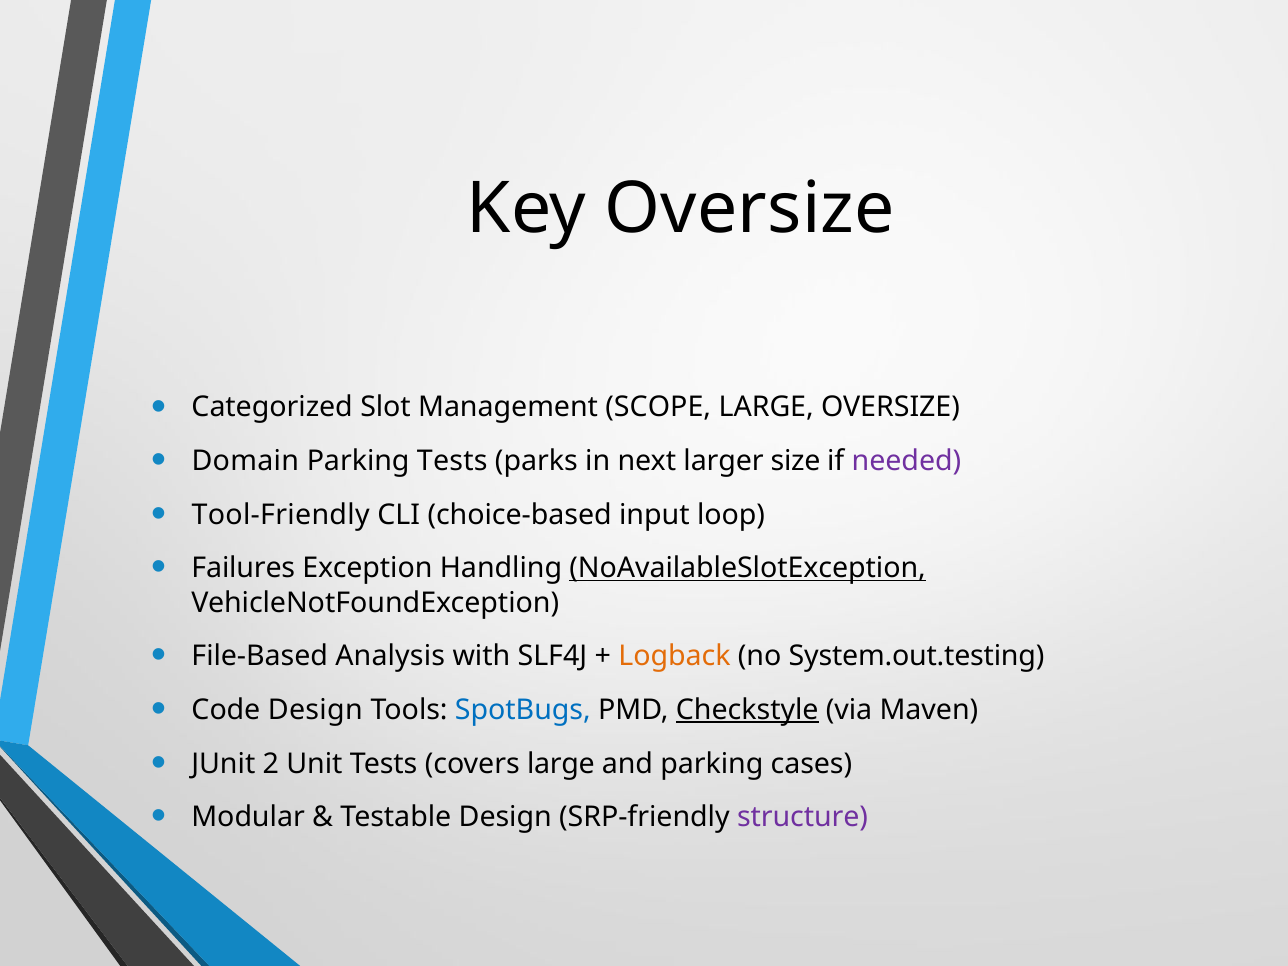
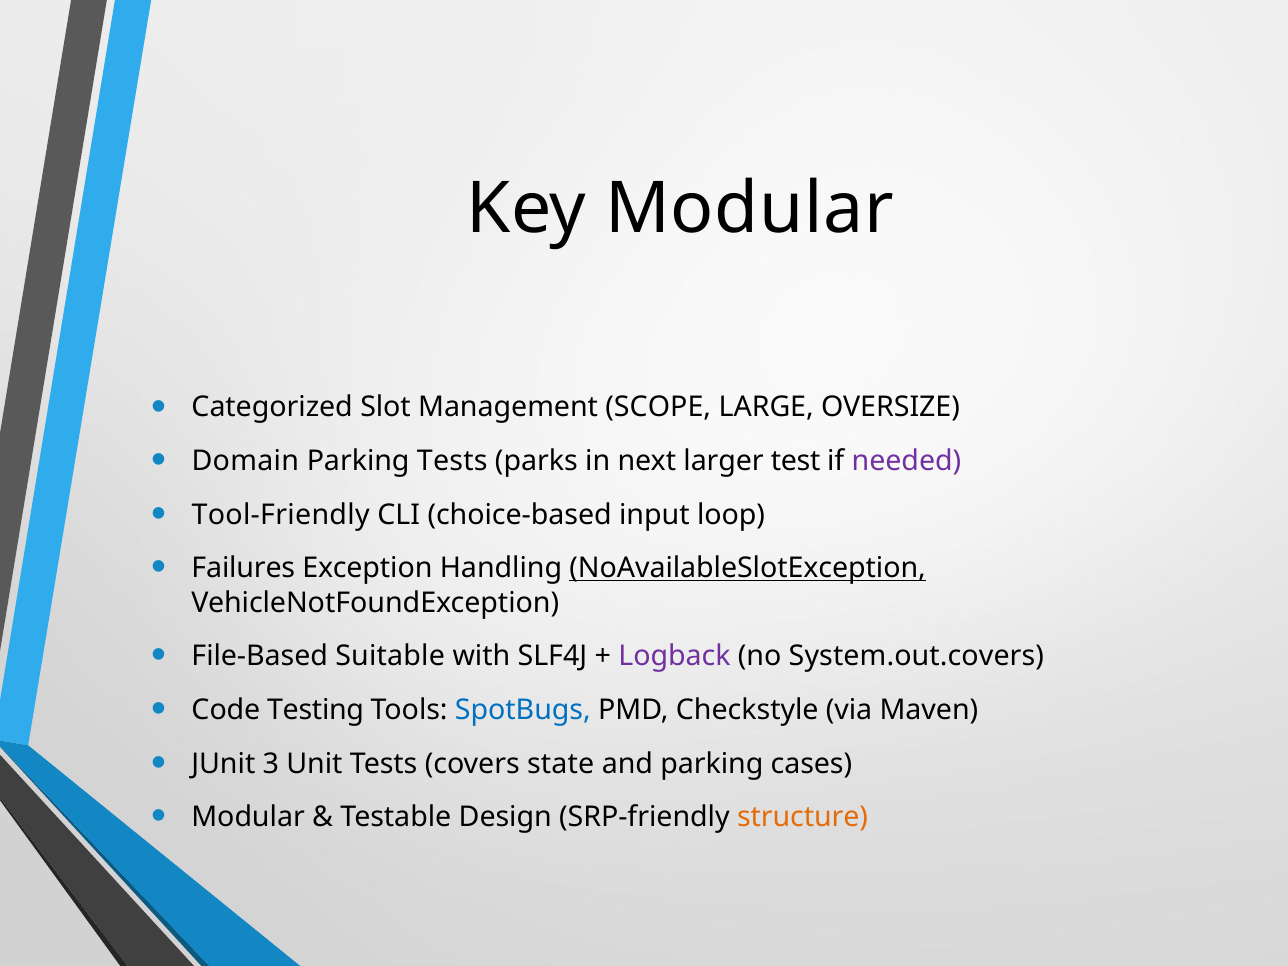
Key Oversize: Oversize -> Modular (750, 209)
size: size -> test (796, 461)
Analysis: Analysis -> Suitable (390, 656)
Logback colour: orange -> purple (674, 656)
System.out.testing: System.out.testing -> System.out.covers (916, 656)
Code Design: Design -> Testing (316, 710)
Checkstyle underline: present -> none (747, 710)
2: 2 -> 3 (271, 764)
covers large: large -> state (561, 764)
structure colour: purple -> orange (802, 817)
